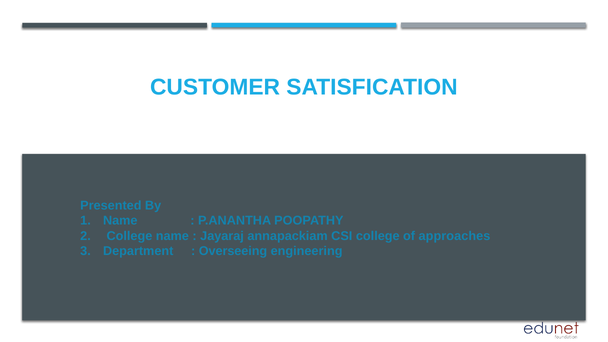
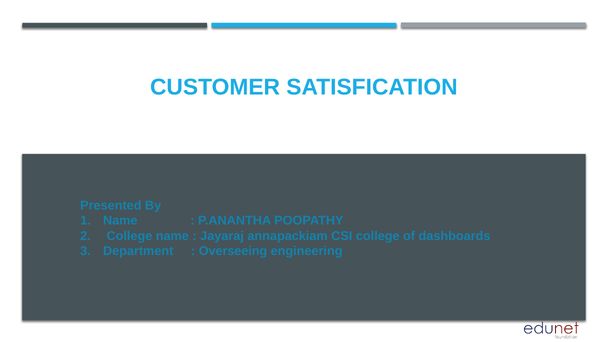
approaches: approaches -> dashboards (455, 236)
